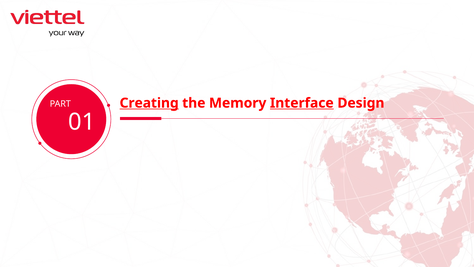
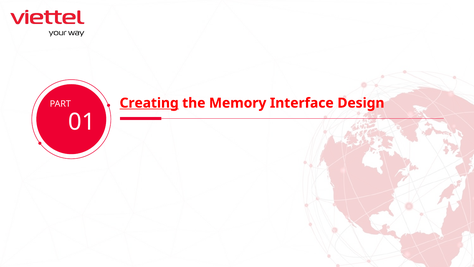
Interface underline: present -> none (302, 103)
